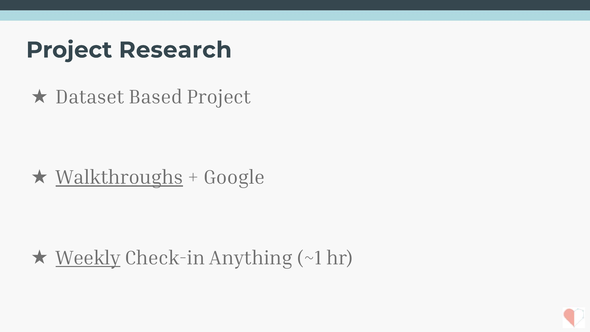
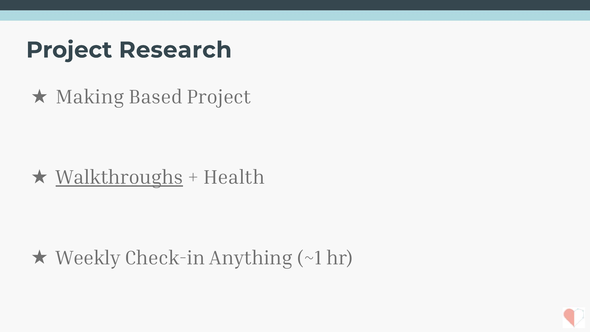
Dataset: Dataset -> Making (90, 97)
Google: Google -> Health (234, 177)
Weekly underline: present -> none (88, 258)
